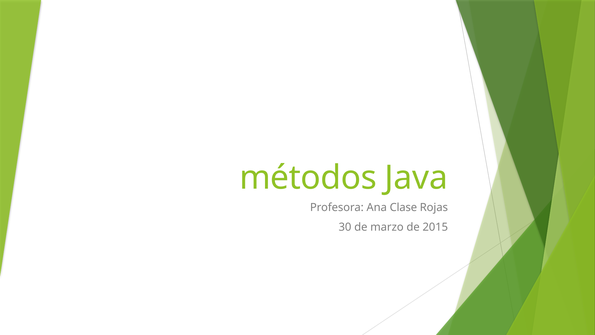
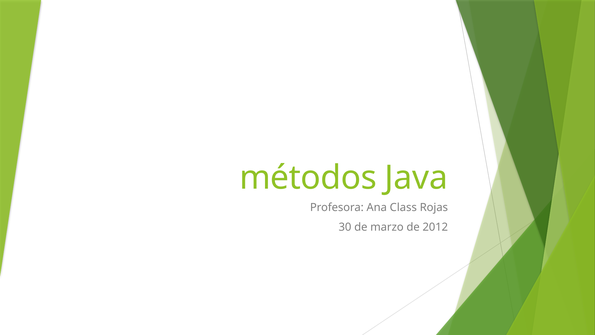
Clase: Clase -> Class (403, 207)
2015: 2015 -> 2012 (435, 227)
